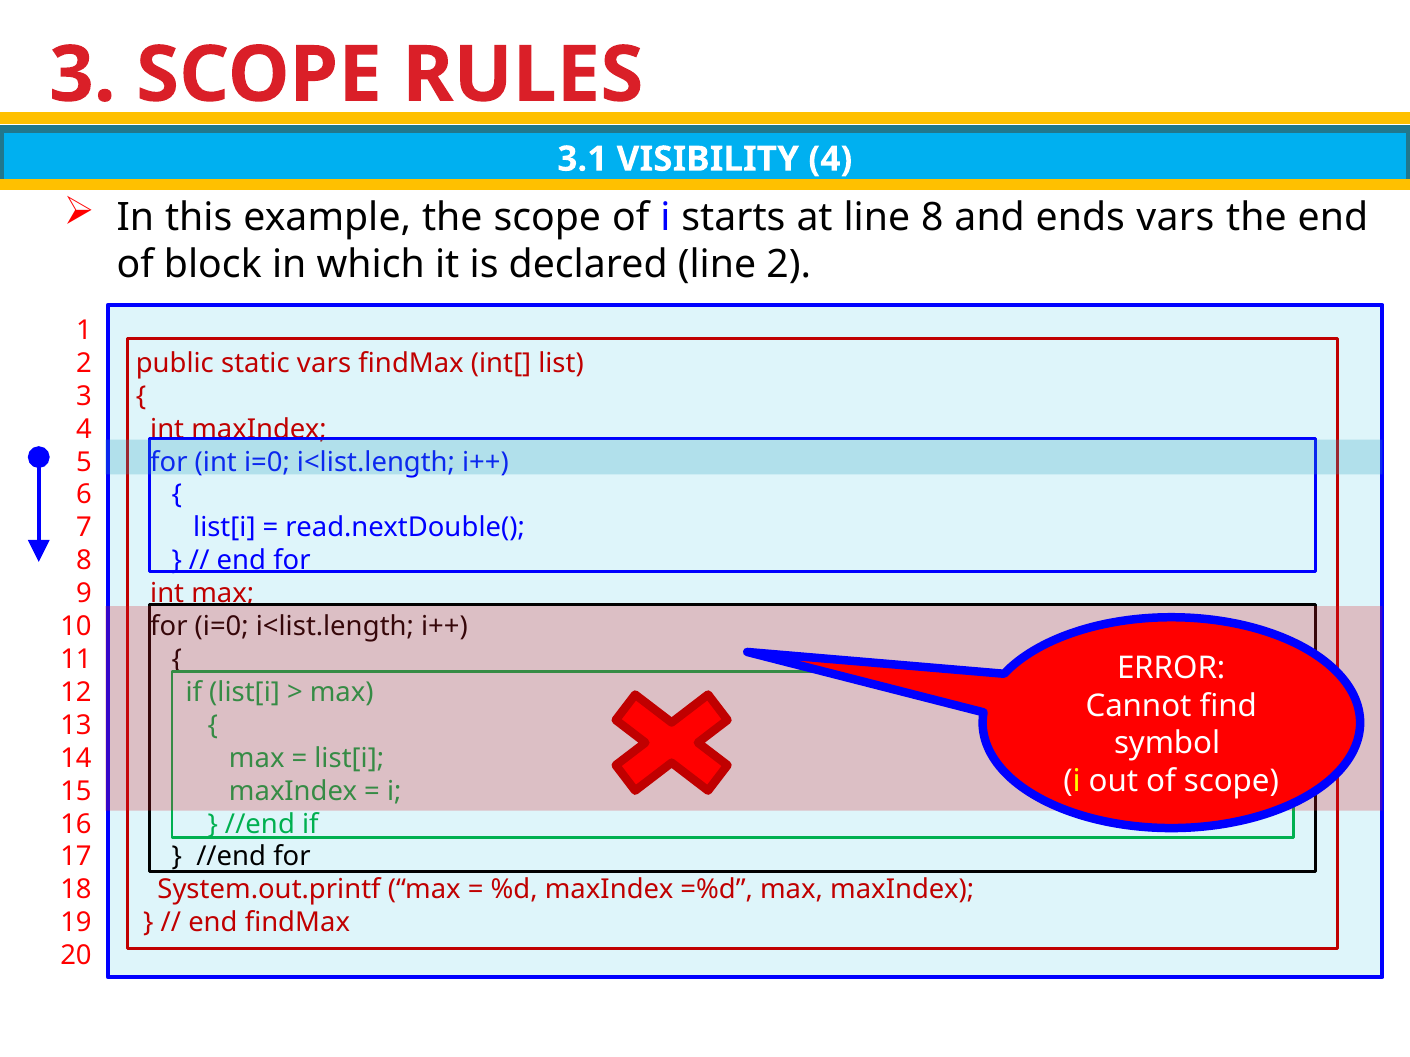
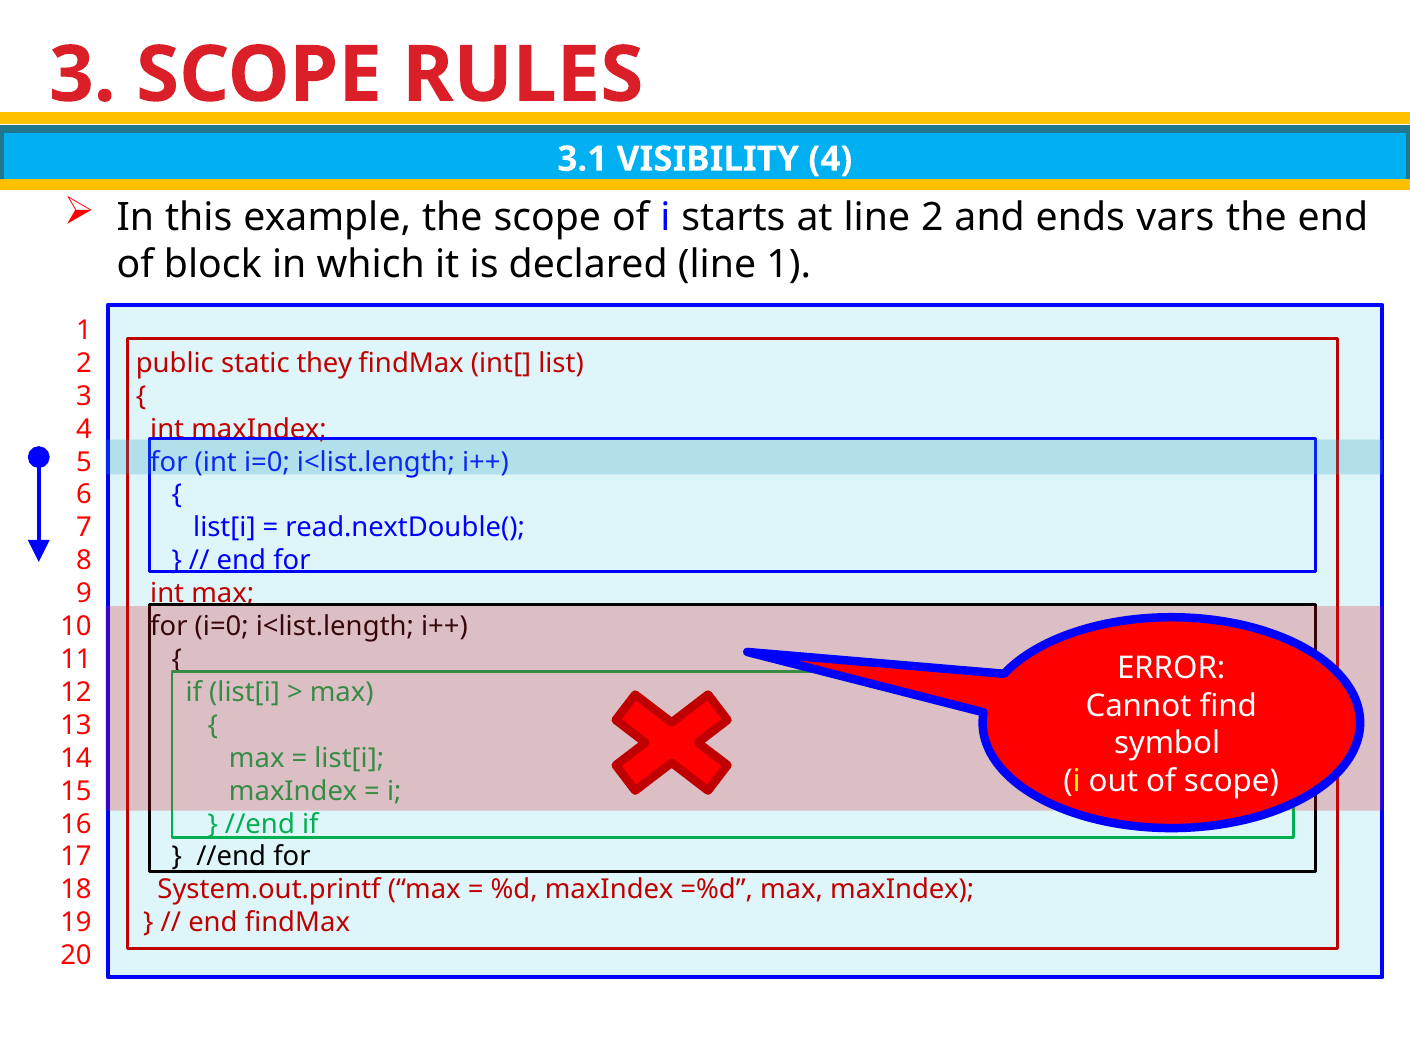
line 8: 8 -> 2 (932, 218)
line 2: 2 -> 1 (789, 265)
static vars: vars -> they (324, 363)
